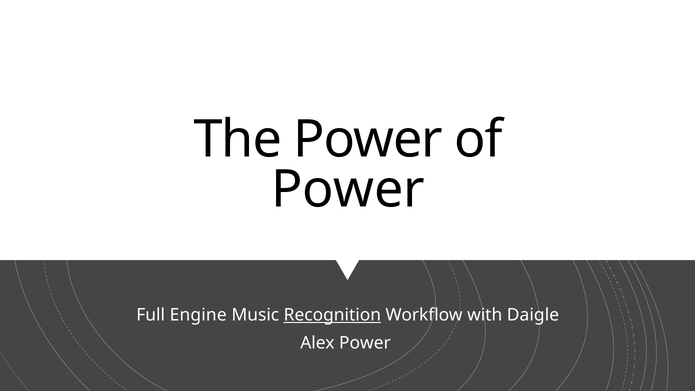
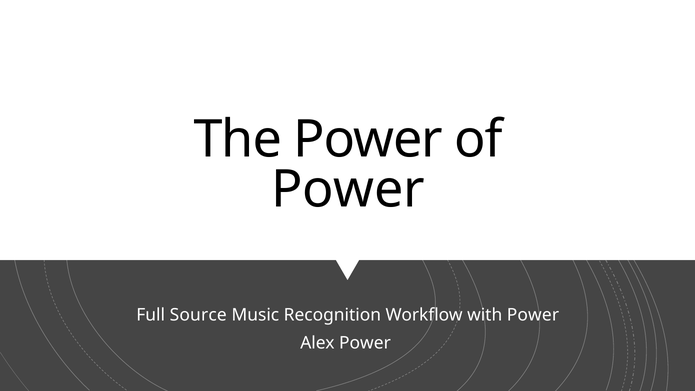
Engine: Engine -> Source (198, 315)
Recognition underline: present -> none (332, 315)
with Daigle: Daigle -> Power (533, 315)
